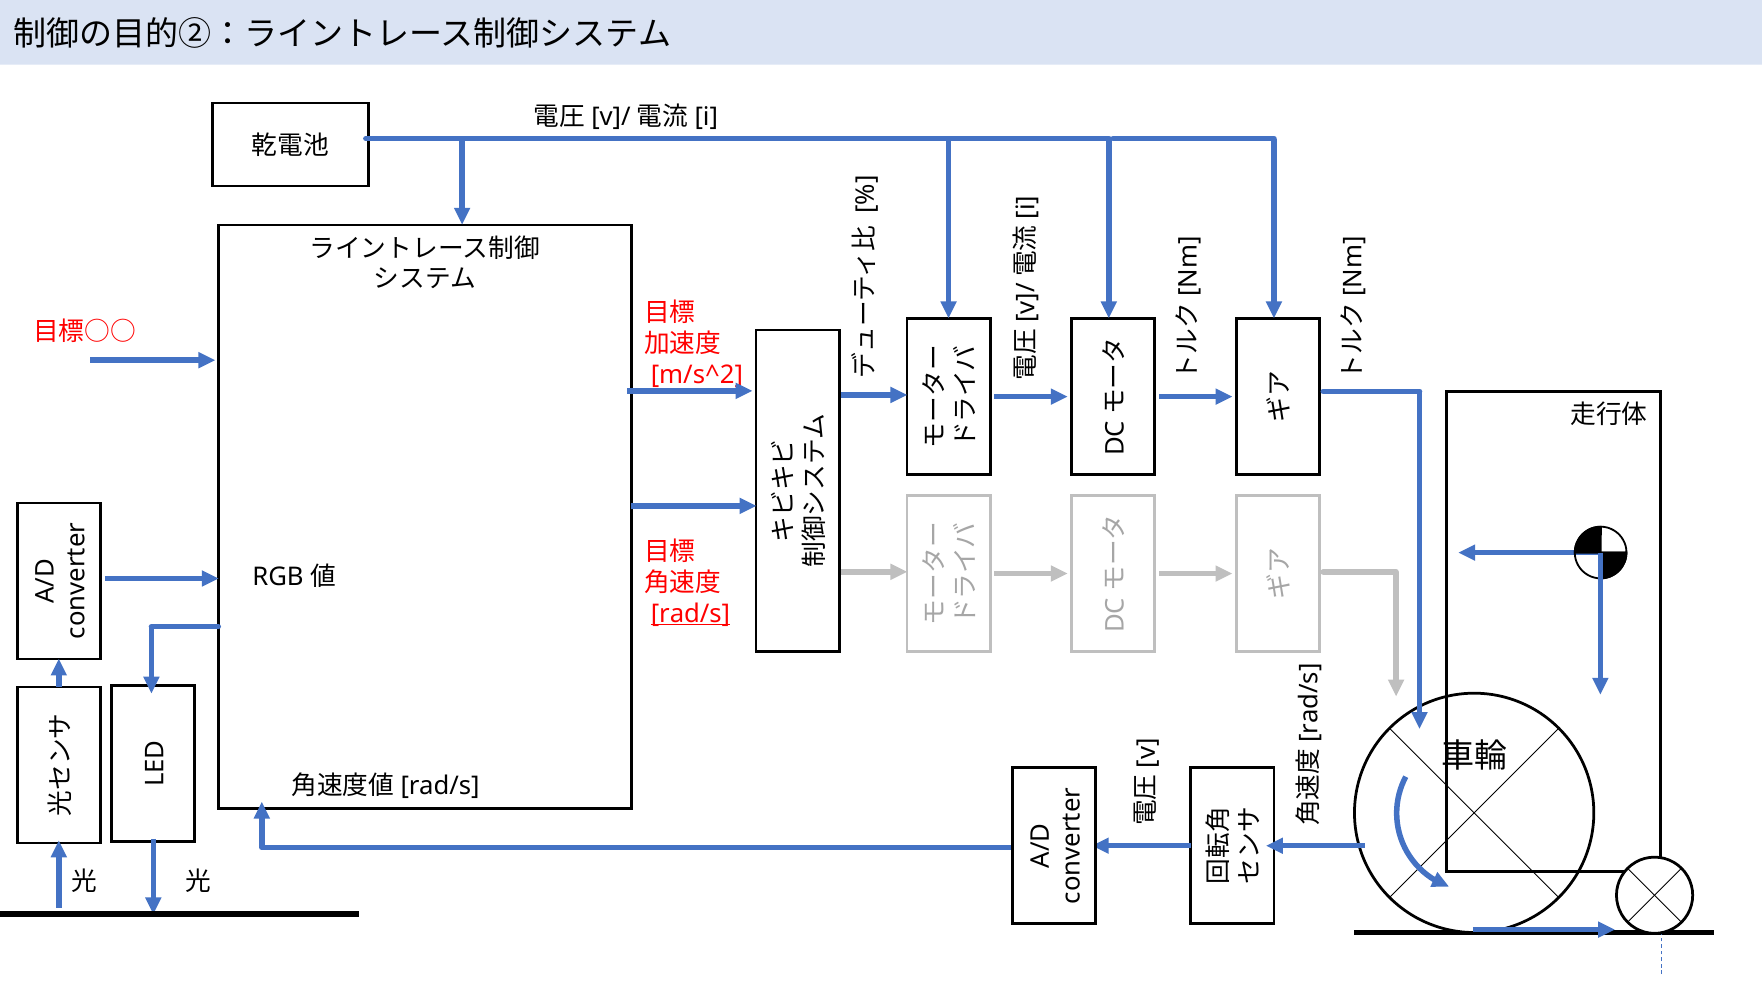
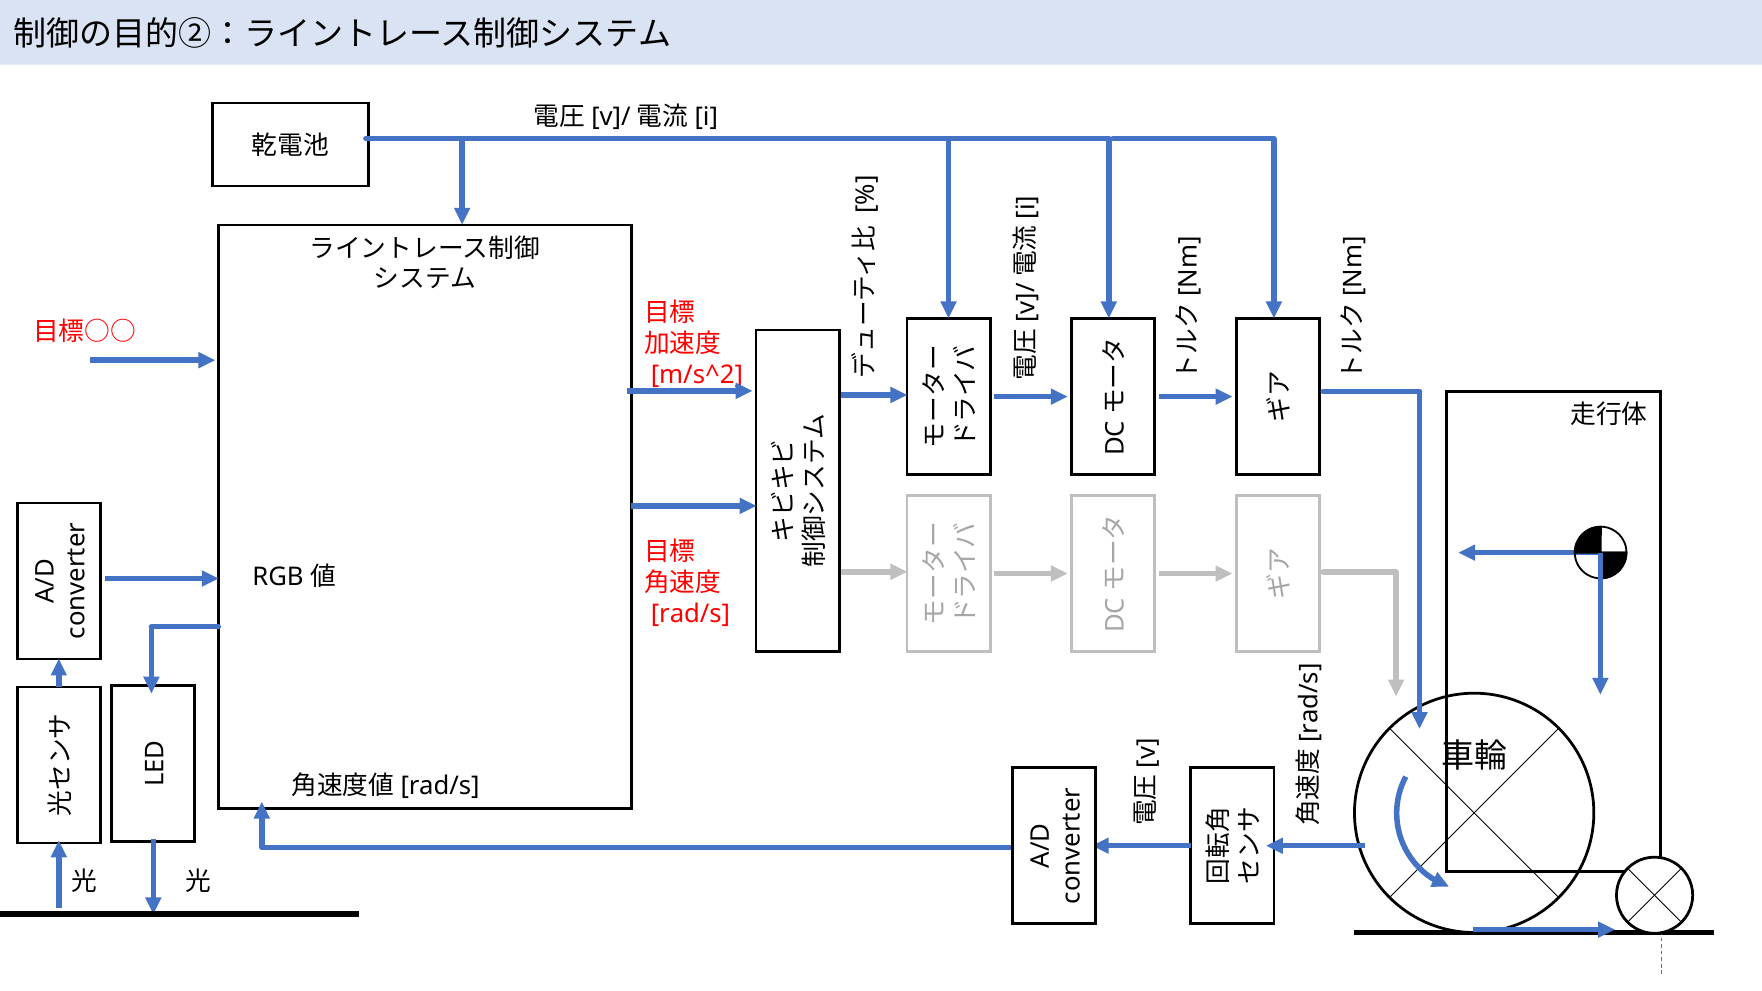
rad/s underline: present -> none (690, 614)
